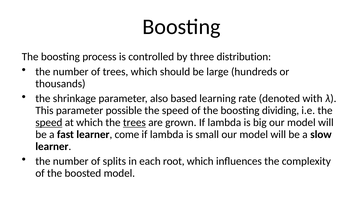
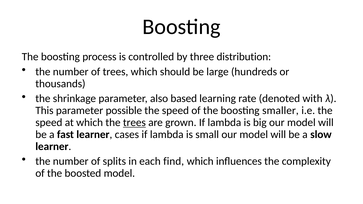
dividing: dividing -> smaller (280, 111)
speed underline: present -> none (49, 123)
come: come -> cases (127, 135)
root: root -> find (174, 161)
